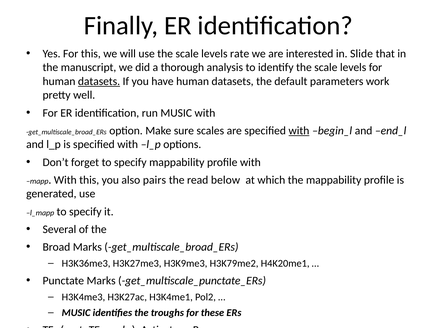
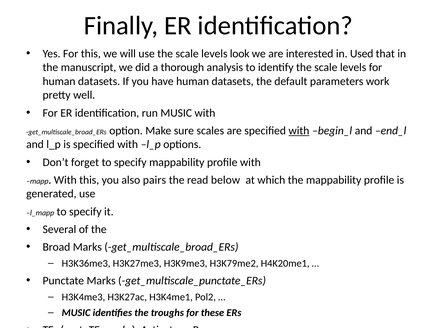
rate: rate -> look (240, 54)
Slide: Slide -> Used (362, 54)
datasets underline: present -> none (99, 81)
